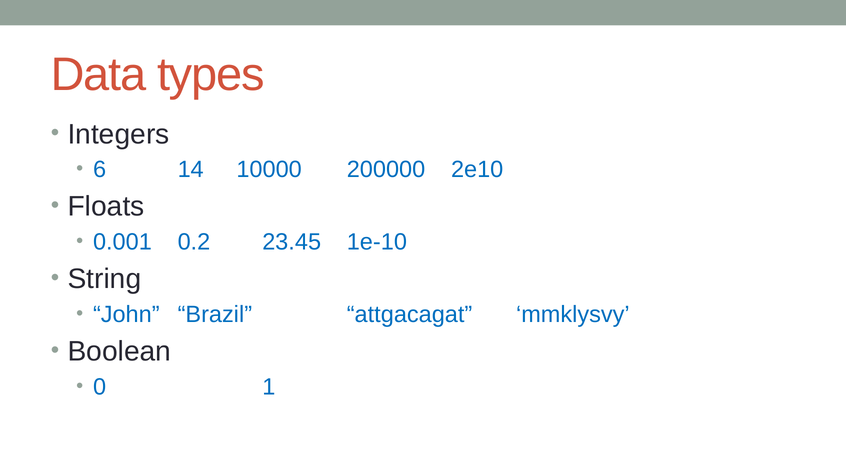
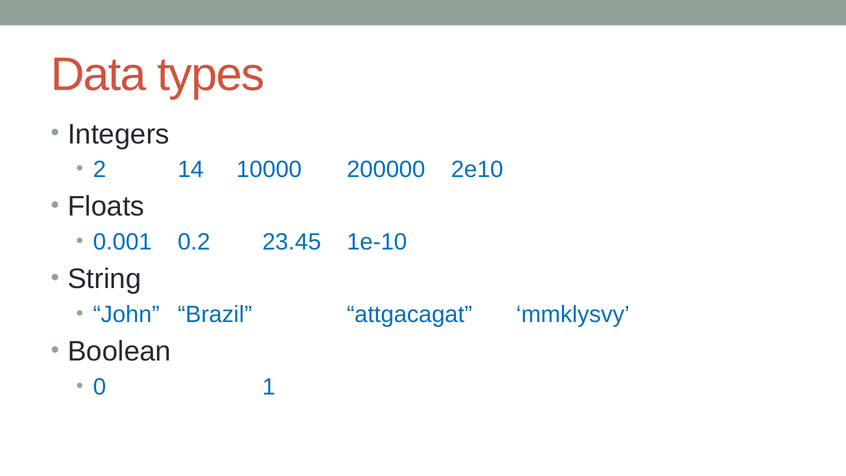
6: 6 -> 2 (100, 170)
